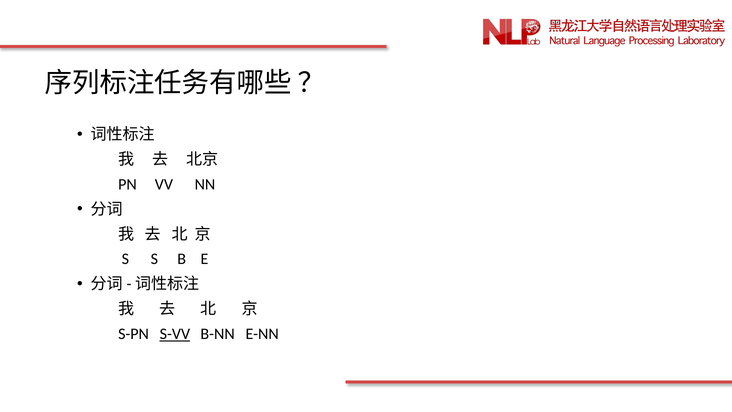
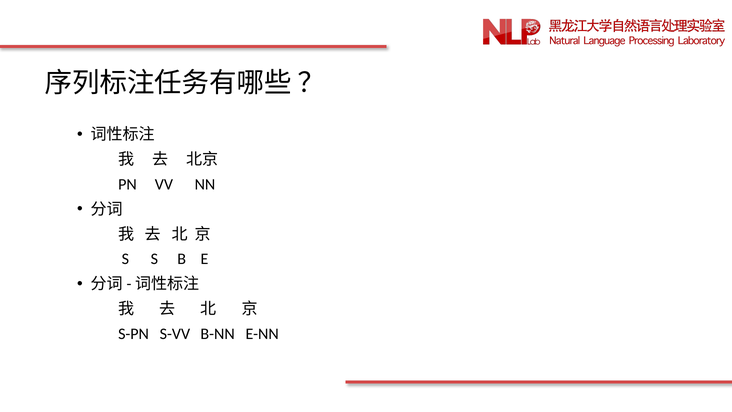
S-VV underline: present -> none (175, 334)
